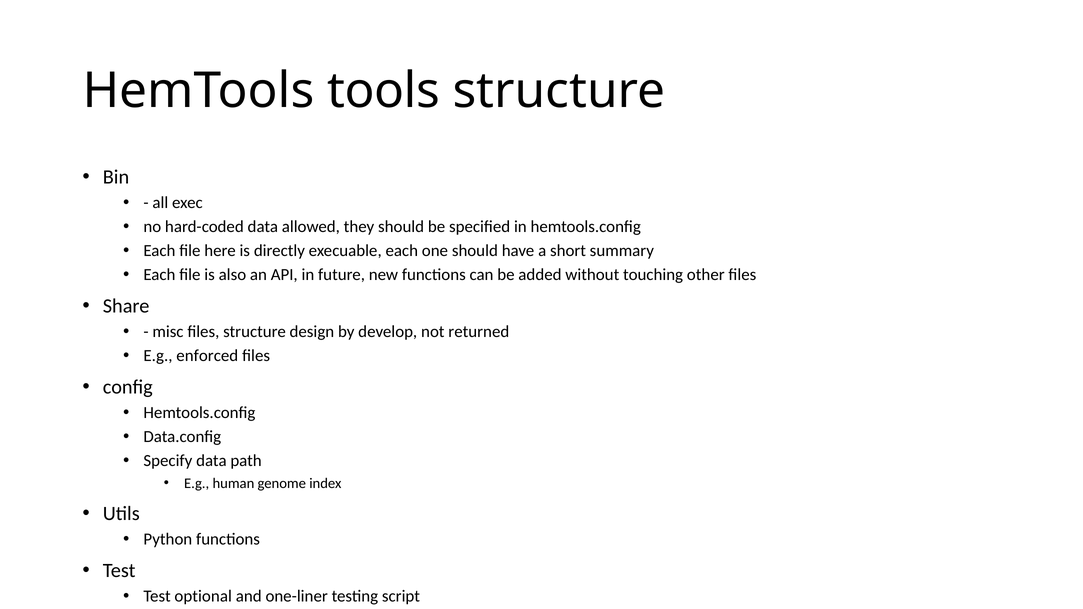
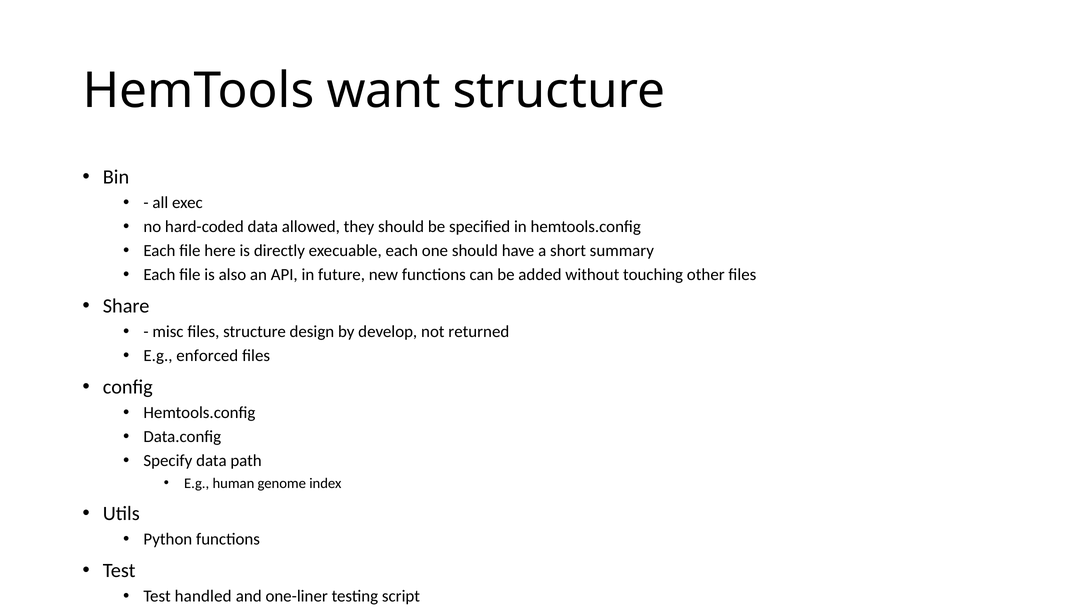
tools: tools -> want (384, 91)
optional: optional -> handled (203, 596)
